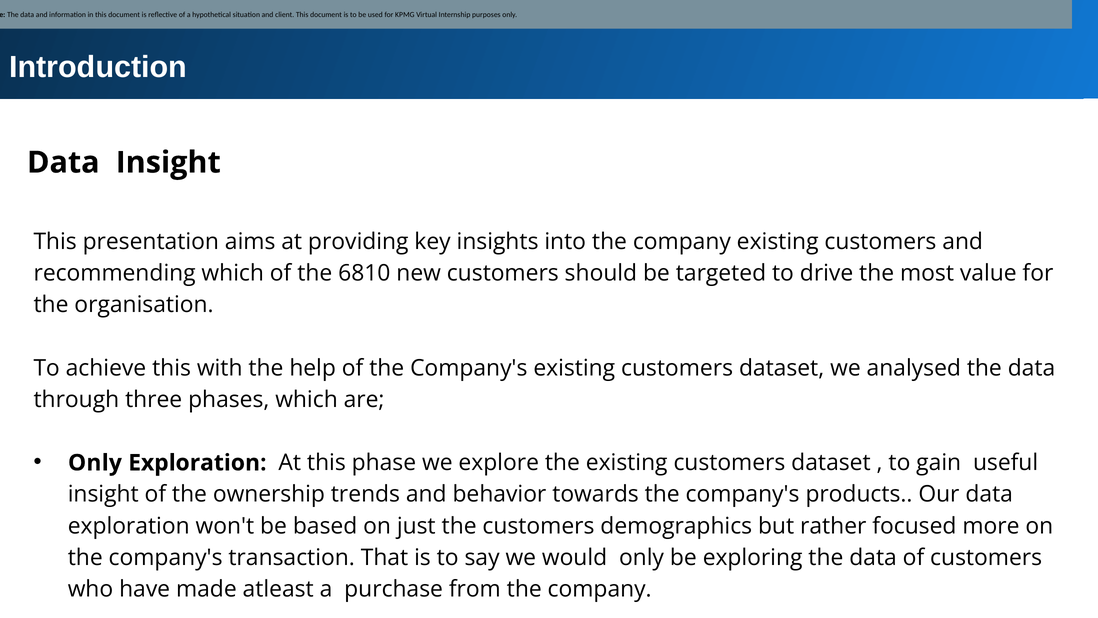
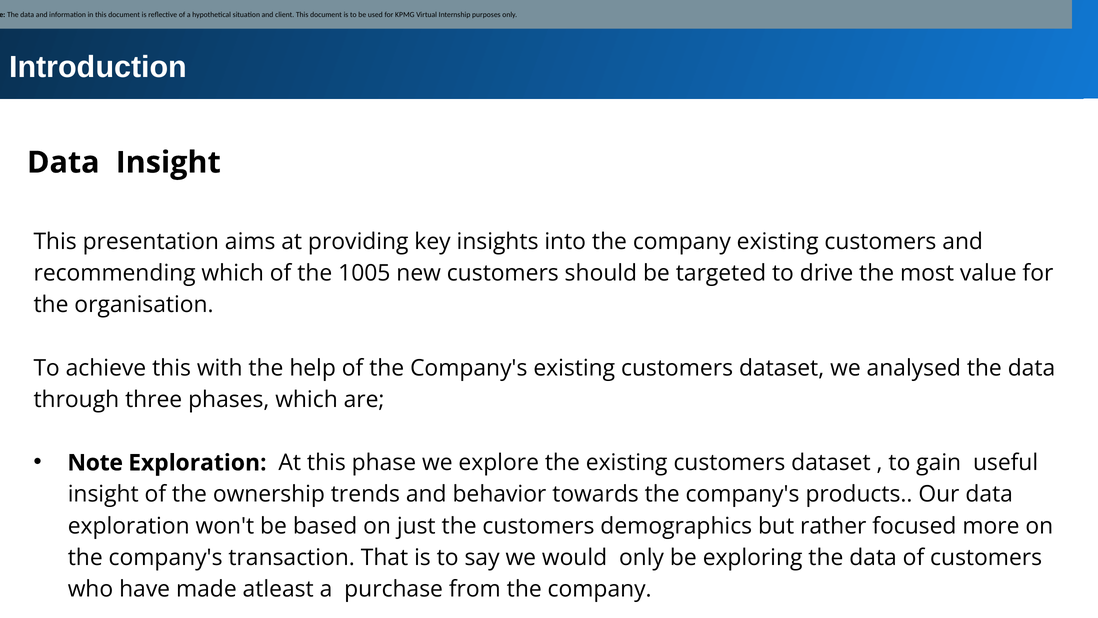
6810: 6810 -> 1005 (364, 273)
Only: Only -> Note (95, 463)
